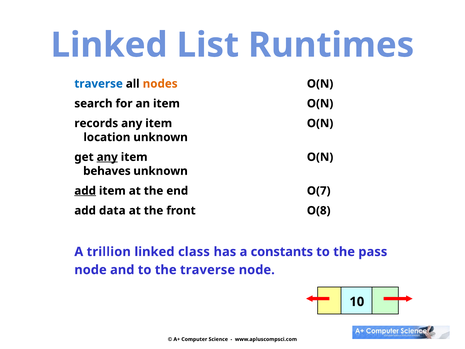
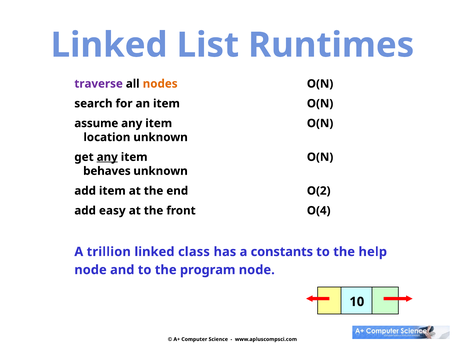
traverse colour: blue -> purple (99, 84)
records: records -> assume (96, 123)
add underline: present -> none (85, 191)
O(7: O(7 -> O(2 (319, 191)
data: data -> easy (112, 210)
O(8: O(8 -> O(4 (319, 210)
pass: pass -> help (373, 252)
the traverse: traverse -> program (208, 270)
